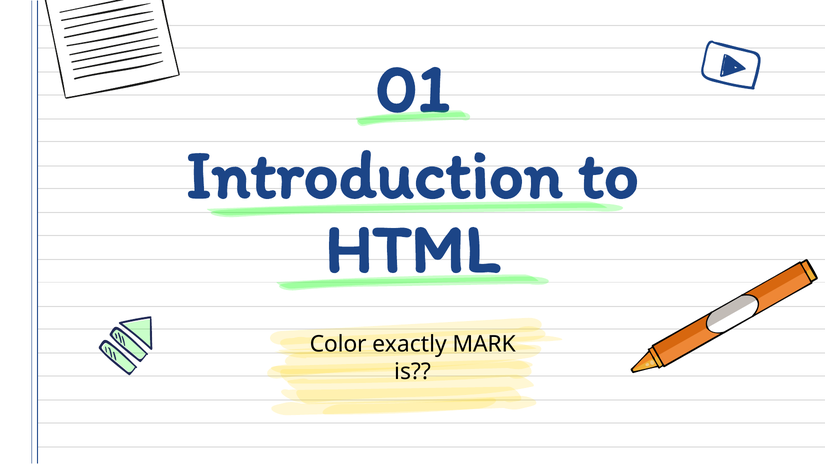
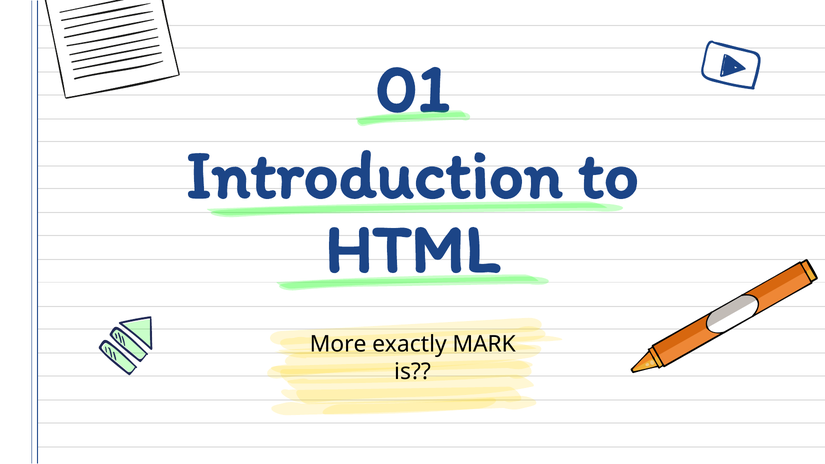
Color: Color -> More (338, 344)
